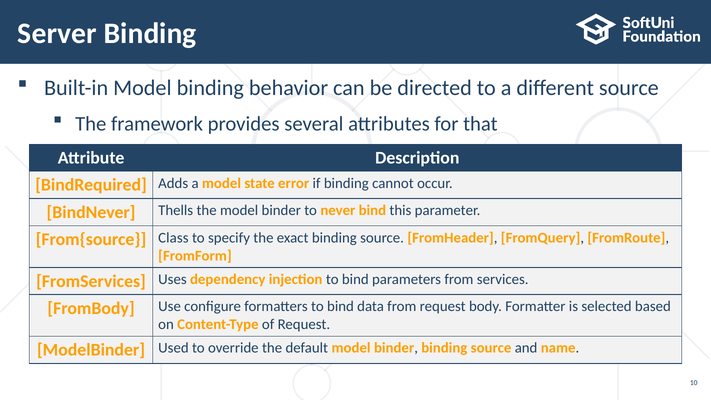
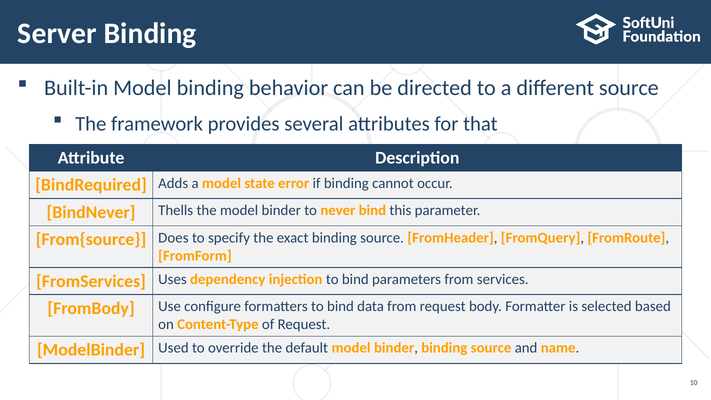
Class: Class -> Does (173, 238)
